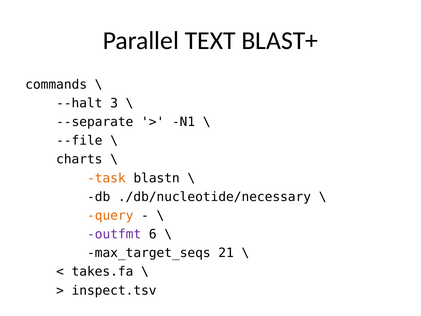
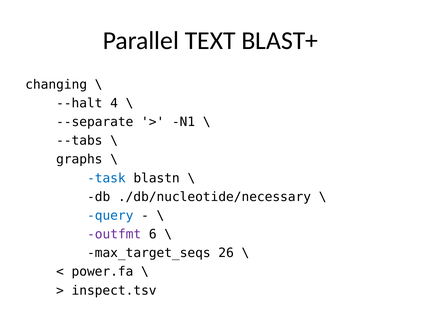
commands: commands -> changing (56, 84)
3: 3 -> 4 (114, 103)
--file: --file -> --tabs (79, 141)
charts: charts -> graphs (79, 159)
task colour: orange -> blue (106, 178)
query colour: orange -> blue (110, 215)
21: 21 -> 26 (226, 253)
takes.fa: takes.fa -> power.fa (102, 272)
